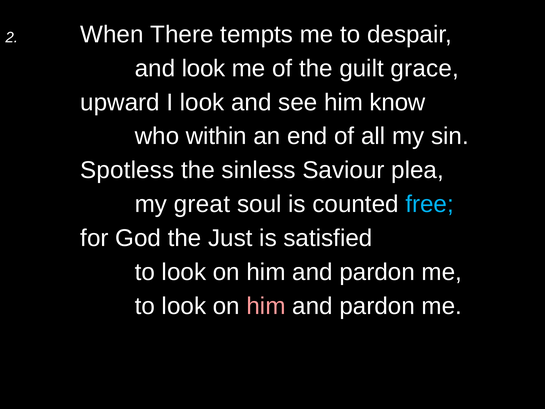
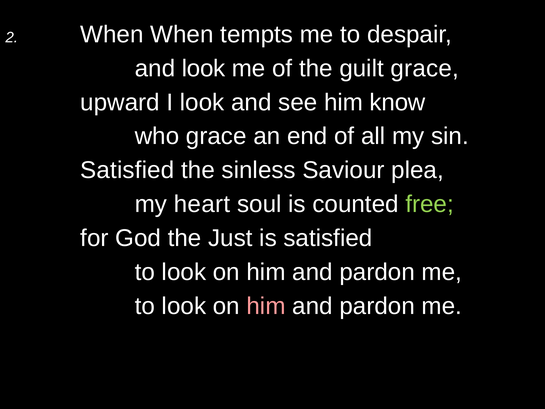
When There: There -> When (182, 34)
who within: within -> grace (216, 136)
Spotless: Spotless -> Satisfied (127, 170)
great: great -> heart (202, 204)
free colour: light blue -> light green (430, 204)
